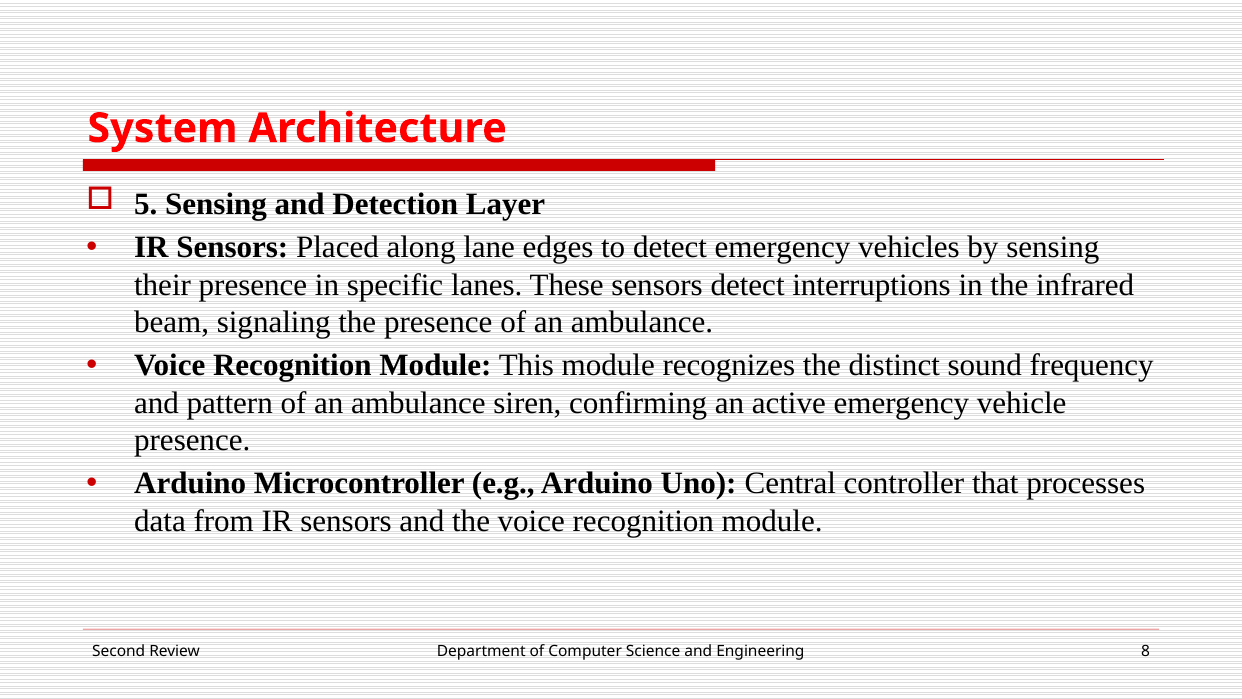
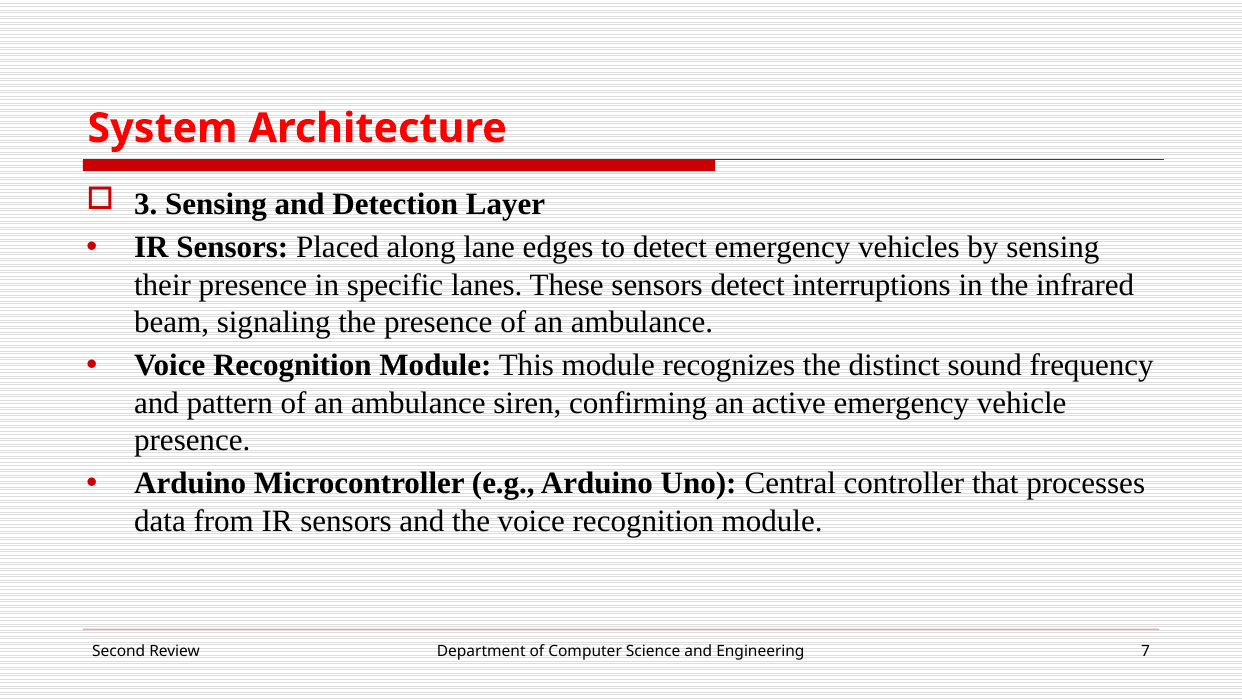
5: 5 -> 3 (146, 204)
8: 8 -> 7 (1145, 651)
